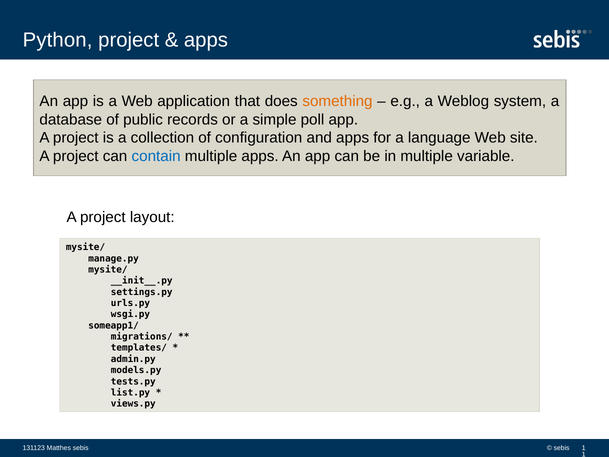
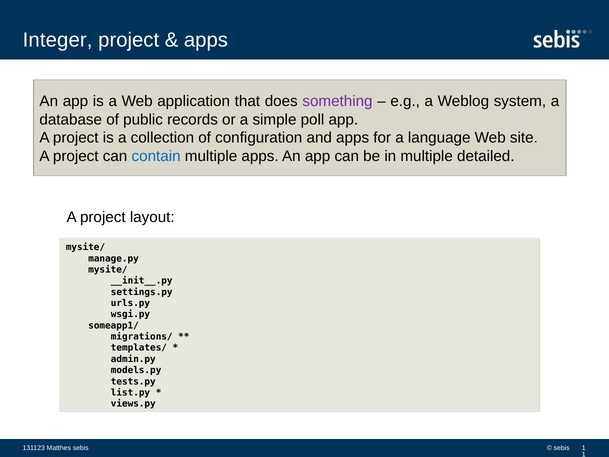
Python: Python -> Integer (58, 40)
something colour: orange -> purple (338, 101)
variable: variable -> detailed (486, 156)
